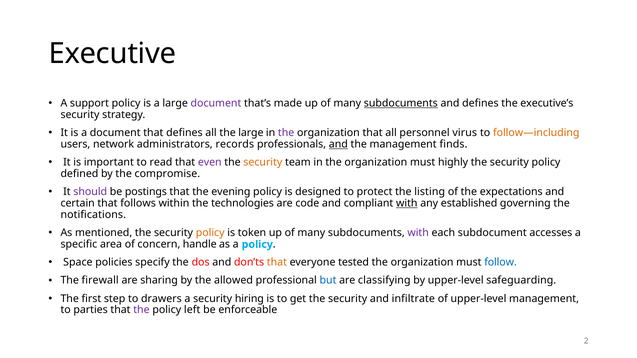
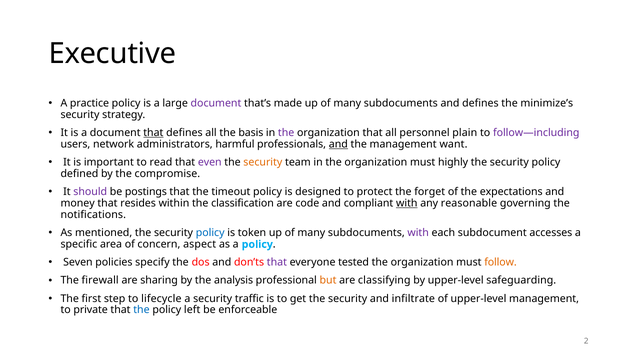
support: support -> practice (89, 103)
subdocuments underline: present -> none (401, 103)
executive’s: executive’s -> minimize’s (547, 103)
that underline: none -> present (153, 133)
the large: large -> basis (251, 133)
virus: virus -> plain (465, 133)
follow—including colour: orange -> purple (536, 133)
records: records -> harmful (235, 144)
finds: finds -> want (454, 144)
evening: evening -> timeout (231, 192)
listing: listing -> forget (430, 192)
certain: certain -> money (78, 204)
follows: follows -> resides (138, 204)
technologies: technologies -> classification (243, 204)
established: established -> reasonable (469, 204)
policy colour: orange -> blue (210, 233)
handle: handle -> aspect (200, 245)
Space: Space -> Seven (78, 263)
that colour: orange -> purple (277, 263)
follow colour: blue -> orange (501, 263)
allowed: allowed -> analysis (234, 281)
but colour: blue -> orange (328, 281)
drawers: drawers -> lifecycle (161, 299)
hiring: hiring -> traffic (249, 299)
parties: parties -> private (91, 310)
the colour: purple -> blue (141, 310)
